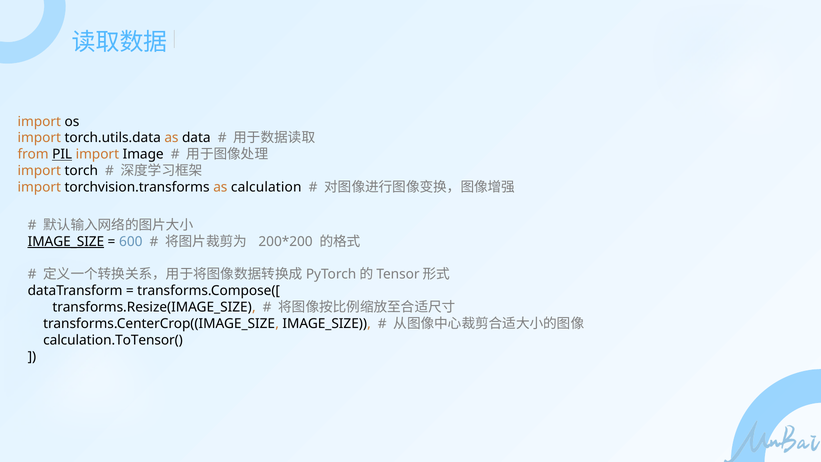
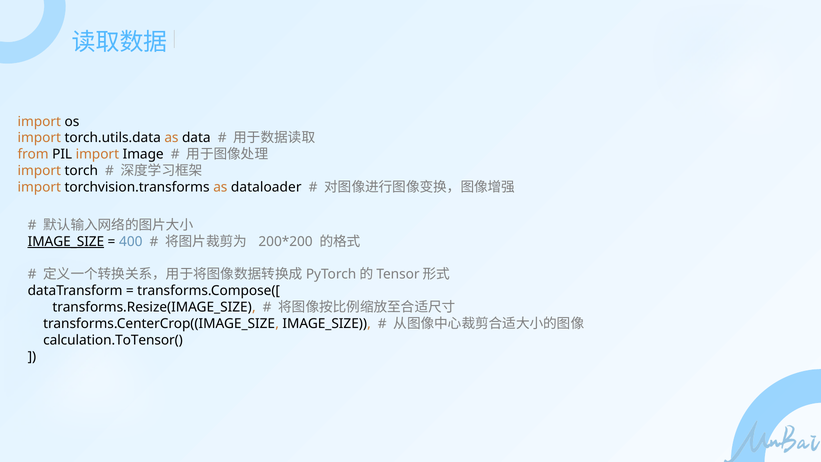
PIL underline: present -> none (62, 154)
calculation: calculation -> dataloader (266, 187)
600: 600 -> 400 (131, 241)
